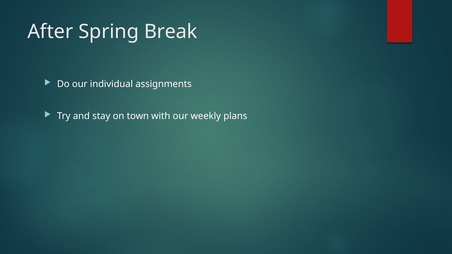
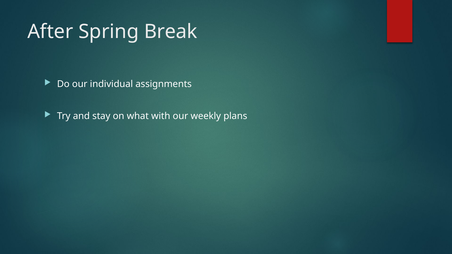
town: town -> what (138, 116)
